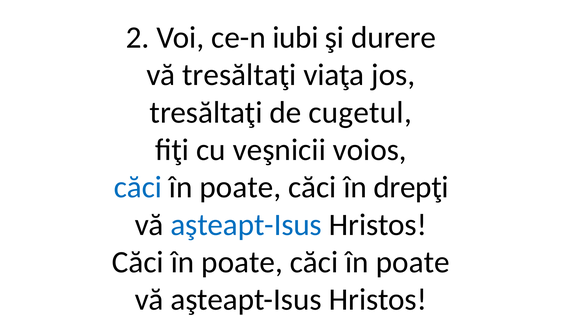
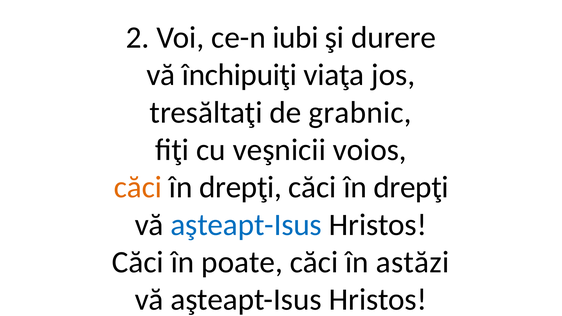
vă tresăltaţi: tresăltaţi -> închipuiţi (239, 75)
cugetul: cugetul -> grabnic (360, 112)
căci colour: blue -> orange (138, 187)
poate: poate -> drepţi (240, 187)
poate: poate -> astăzi (413, 262)
